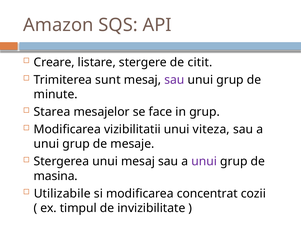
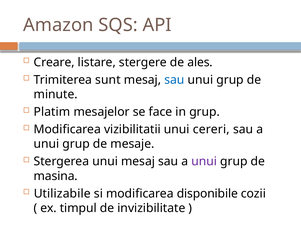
citit: citit -> ales (200, 62)
sau colour: purple -> blue (174, 80)
Starea: Starea -> Platim (52, 112)
viteza: viteza -> cereri (211, 129)
concentrat: concentrat -> disponibile (207, 193)
